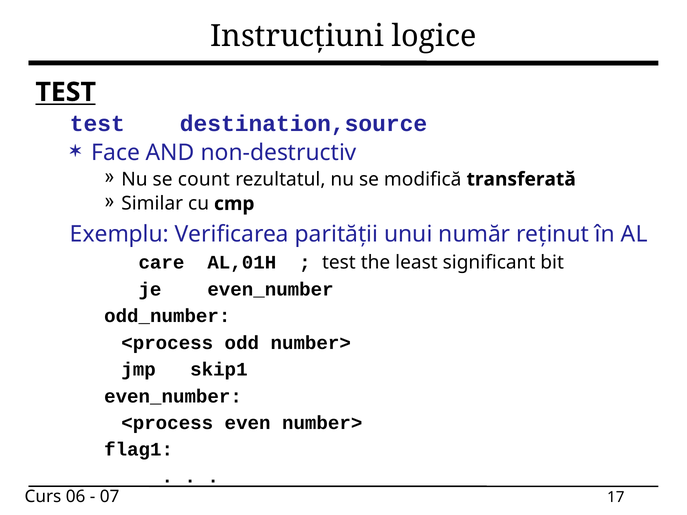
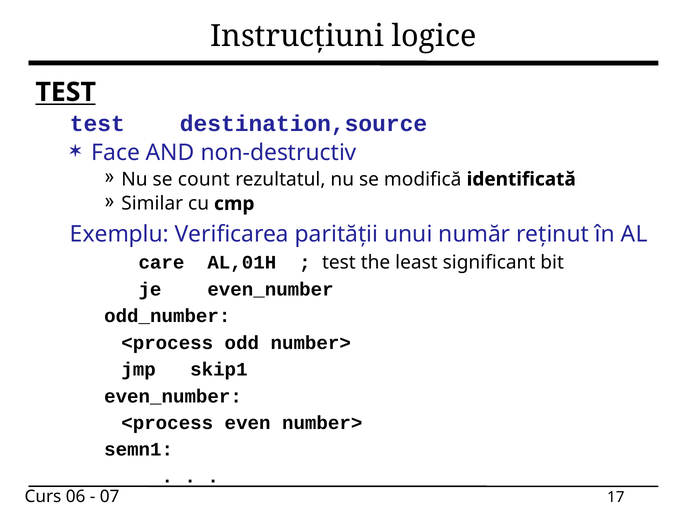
transferată: transferată -> identificată (521, 179)
flag1: flag1 -> semn1 (139, 450)
